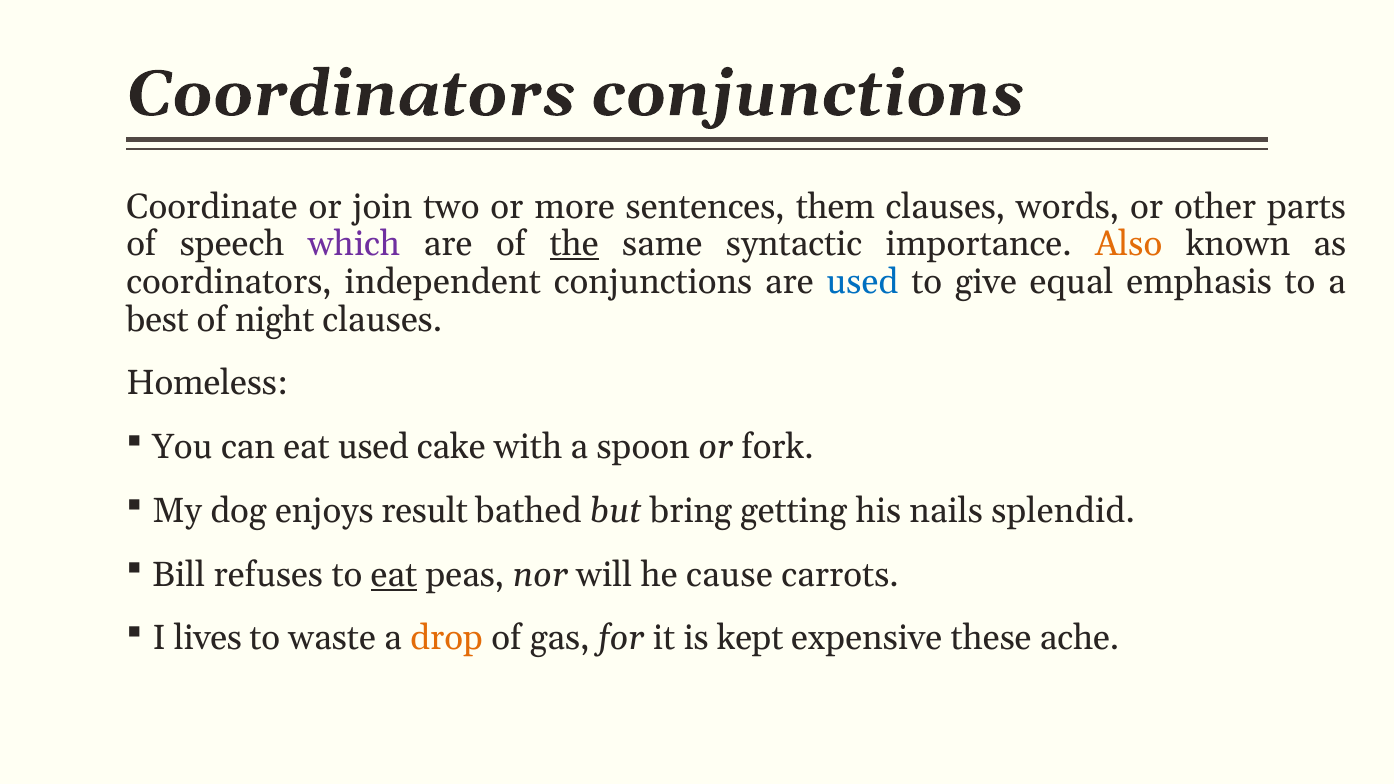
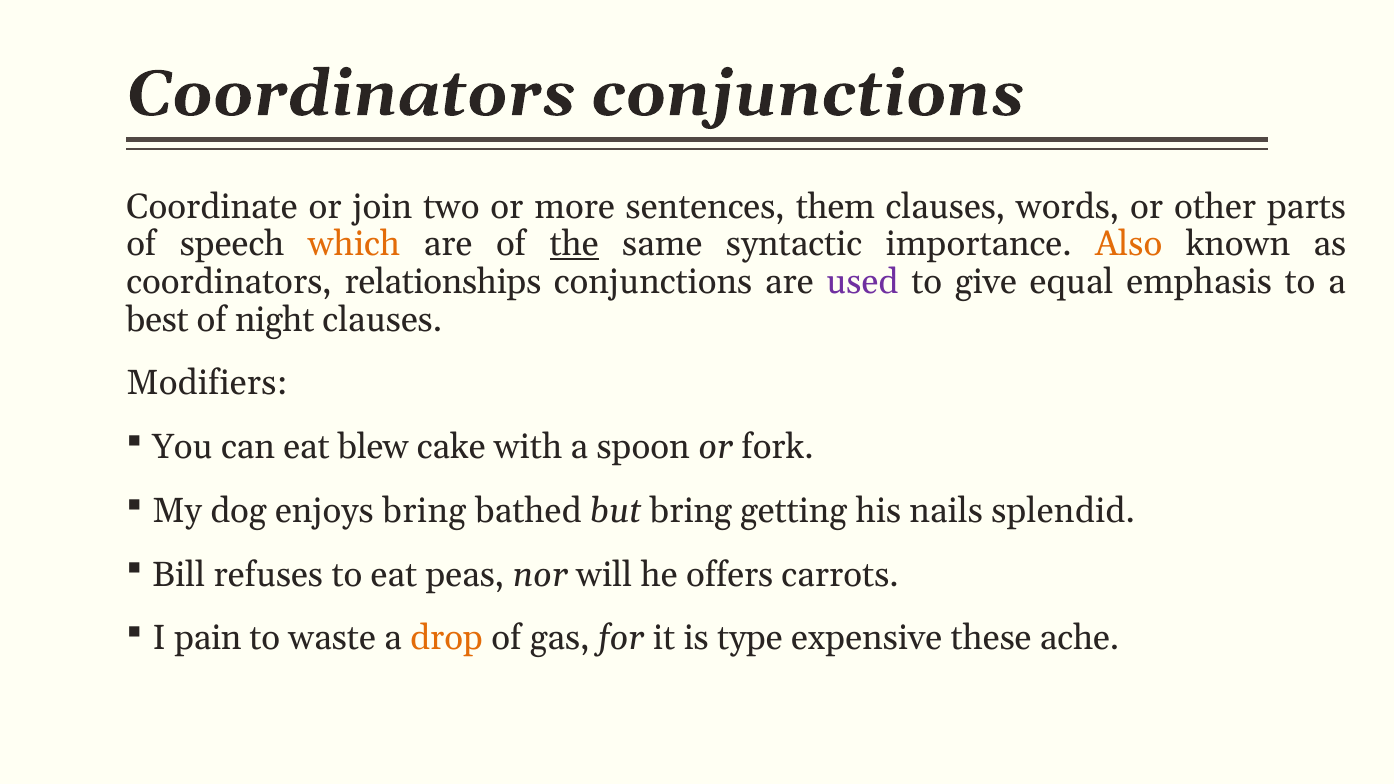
which colour: purple -> orange (354, 244)
independent: independent -> relationships (443, 282)
used colour: blue -> purple (862, 282)
Homeless: Homeless -> Modifiers (207, 383)
eat used: used -> blew (373, 447)
enjoys result: result -> bring (424, 511)
eat underline: present -> none (394, 575)
cause: cause -> offers (730, 575)
lives: lives -> pain (208, 638)
kept: kept -> type (750, 638)
